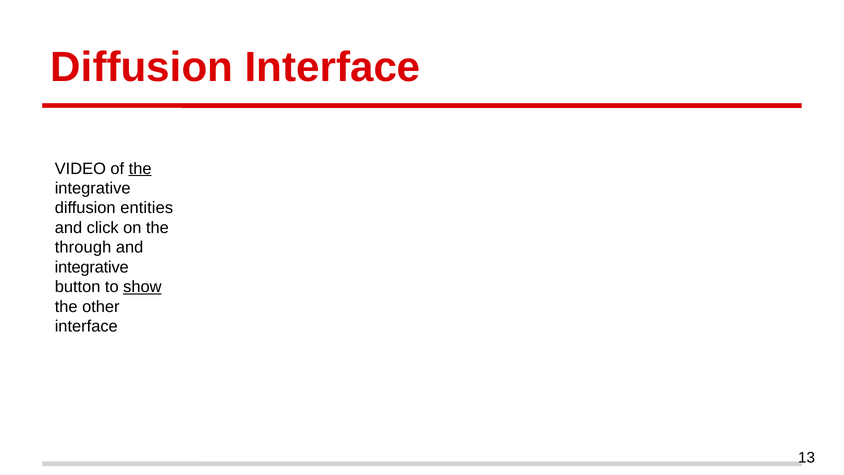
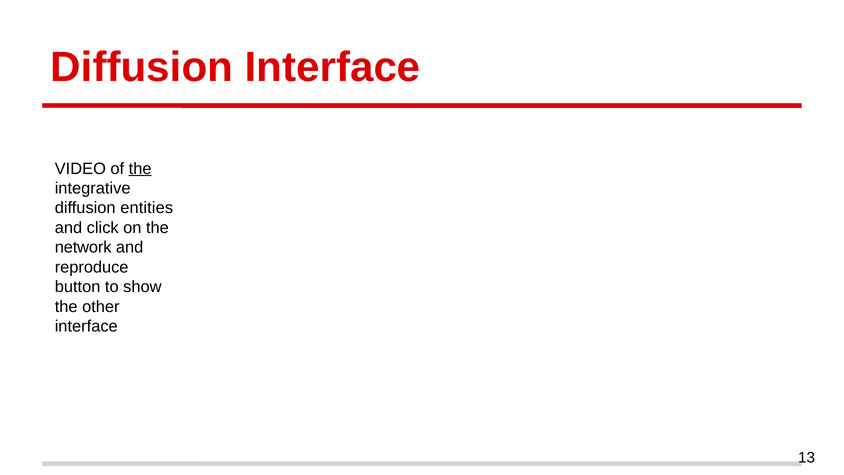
through: through -> network (83, 247)
integrative: integrative -> reproduce (92, 267)
show underline: present -> none (142, 287)
